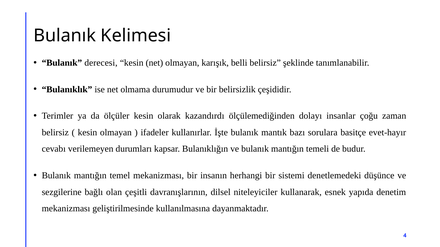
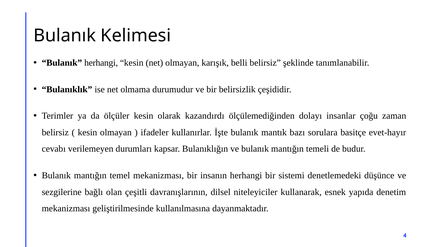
Bulanık derecesi: derecesi -> herhangi (101, 63)
